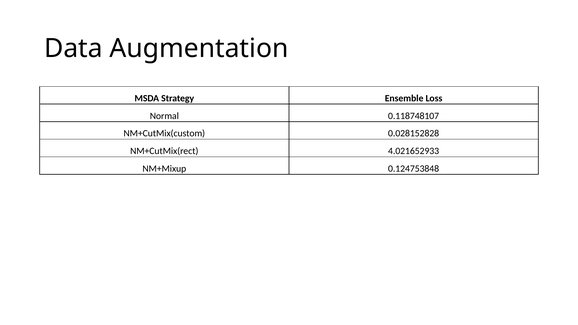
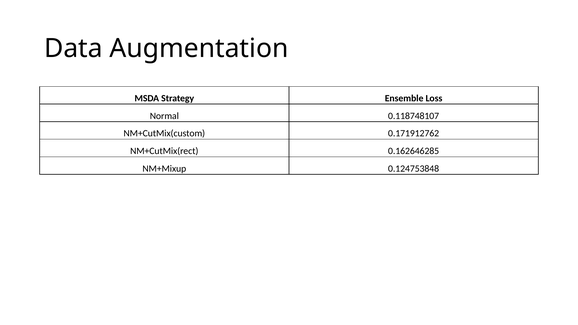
0.028152828: 0.028152828 -> 0.171912762 (414, 134)
4.021652933: 4.021652933 -> 0.162646285 (414, 151)
